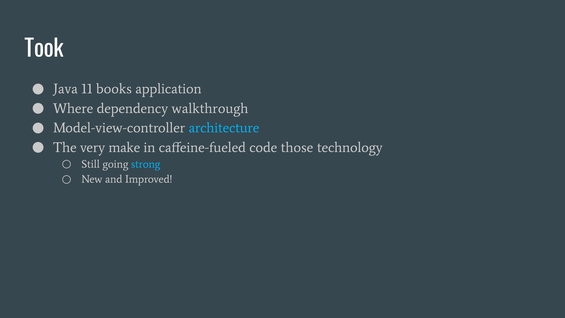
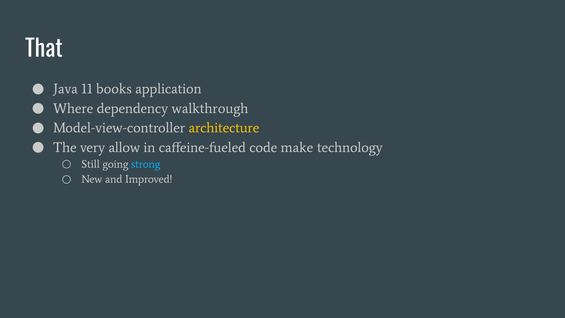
Took: Took -> That (44, 49)
architecture colour: light blue -> yellow (224, 128)
make: make -> allow (124, 147)
those: those -> make (297, 147)
